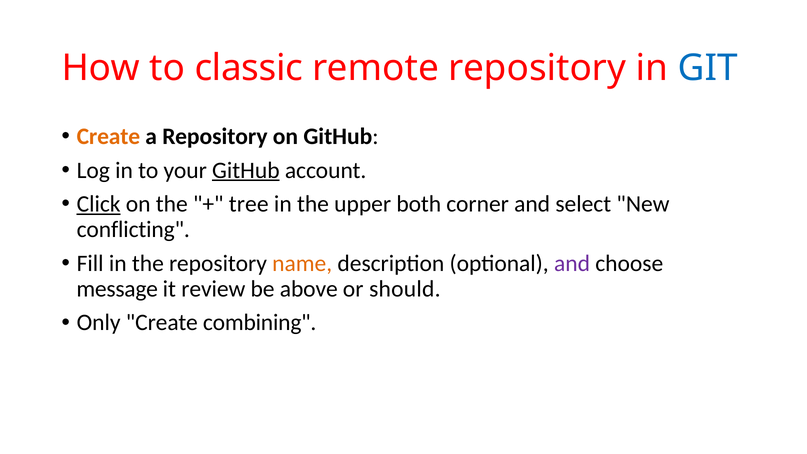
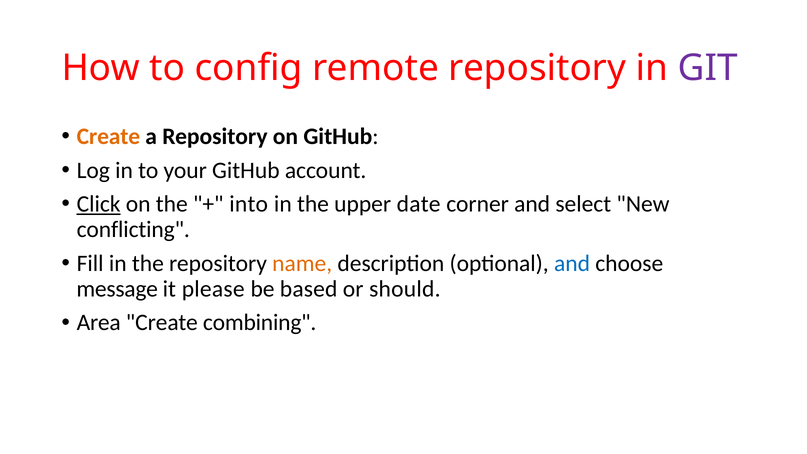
classic: classic -> config (249, 68)
GIT colour: blue -> purple (708, 68)
GitHub underline: present -> none (246, 170)
tree: tree -> into (249, 204)
both: both -> date (419, 204)
and colour: purple -> blue (572, 263)
review: review -> please (213, 289)
above: above -> based (309, 289)
Only: Only -> Area (99, 323)
